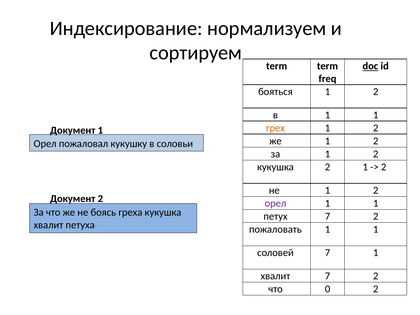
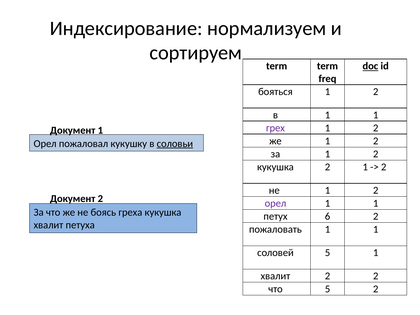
грех colour: orange -> purple (275, 128)
соловьи underline: none -> present (175, 144)
петух 7: 7 -> 6 (327, 216)
соловей 7: 7 -> 5 (327, 253)
хвалит 7: 7 -> 2 (327, 276)
что 0: 0 -> 5 (327, 289)
